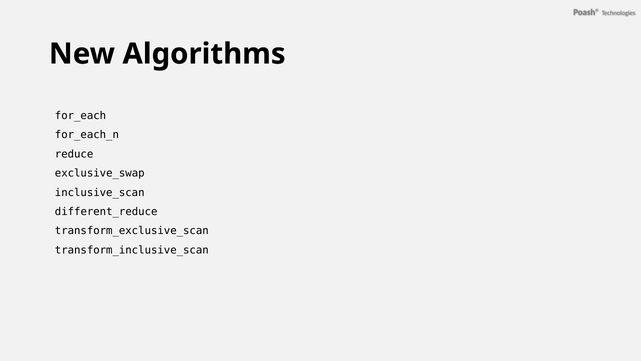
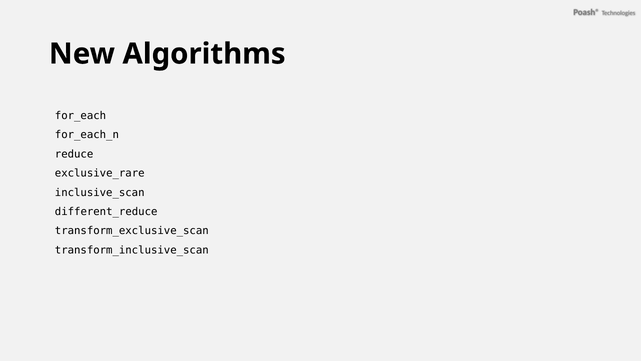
exclusive_swap: exclusive_swap -> exclusive_rare (100, 173)
